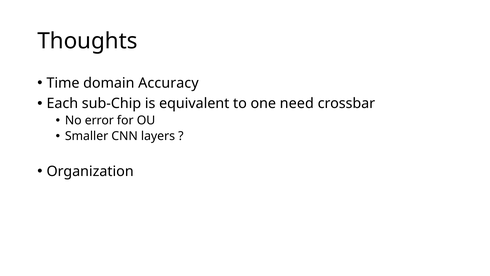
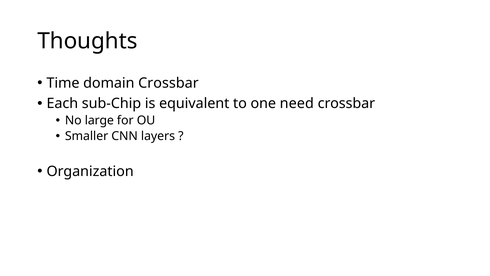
domain Accuracy: Accuracy -> Crossbar (168, 83)
error: error -> large (99, 120)
